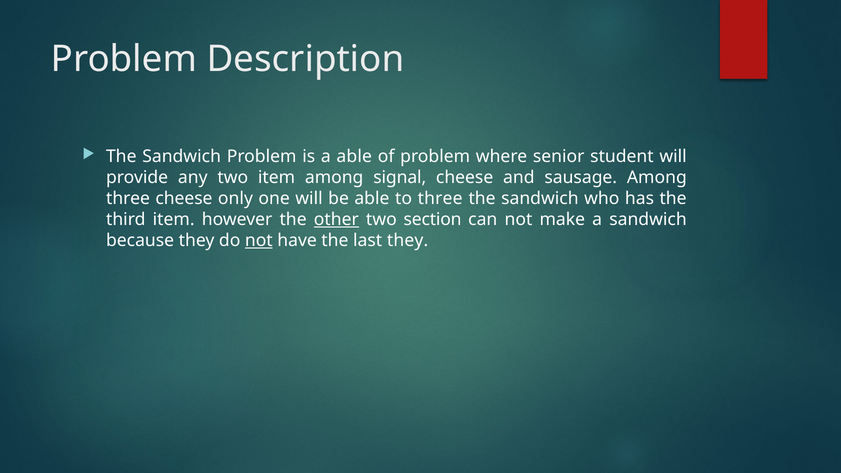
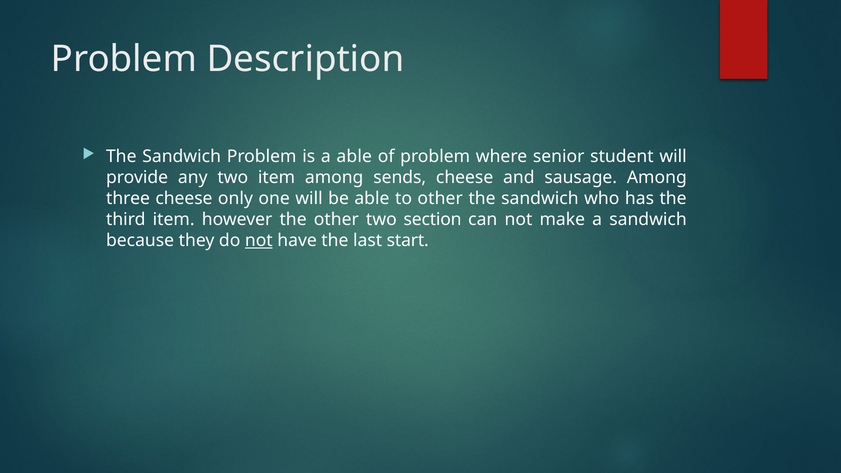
signal: signal -> sends (400, 178)
to three: three -> other (440, 199)
other underline: present -> none (336, 220)
last they: they -> start (408, 241)
